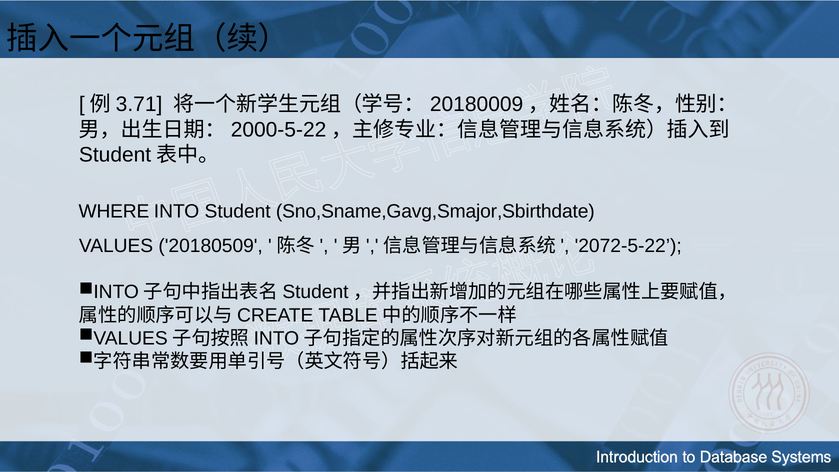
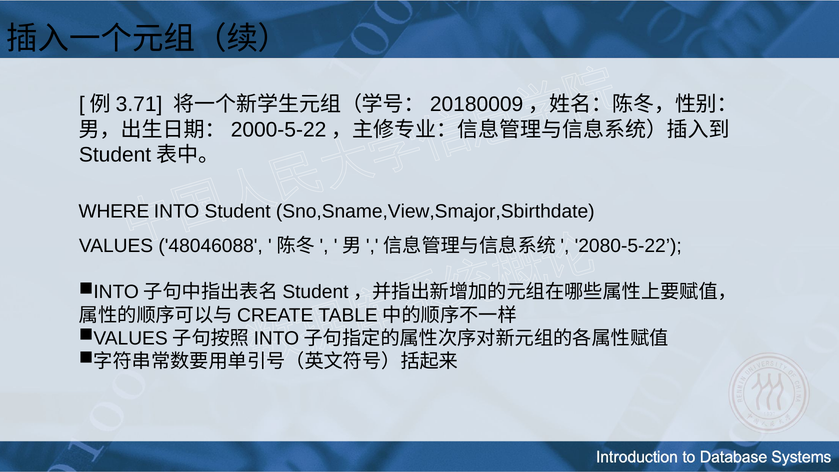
Sno,Sname,Gavg,Smajor,Sbirthdate: Sno,Sname,Gavg,Smajor,Sbirthdate -> Sno,Sname,View,Smajor,Sbirthdate (435, 211)
20180509: 20180509 -> 48046088 (211, 246)
2072-5-22: 2072-5-22 -> 2080-5-22 (628, 246)
